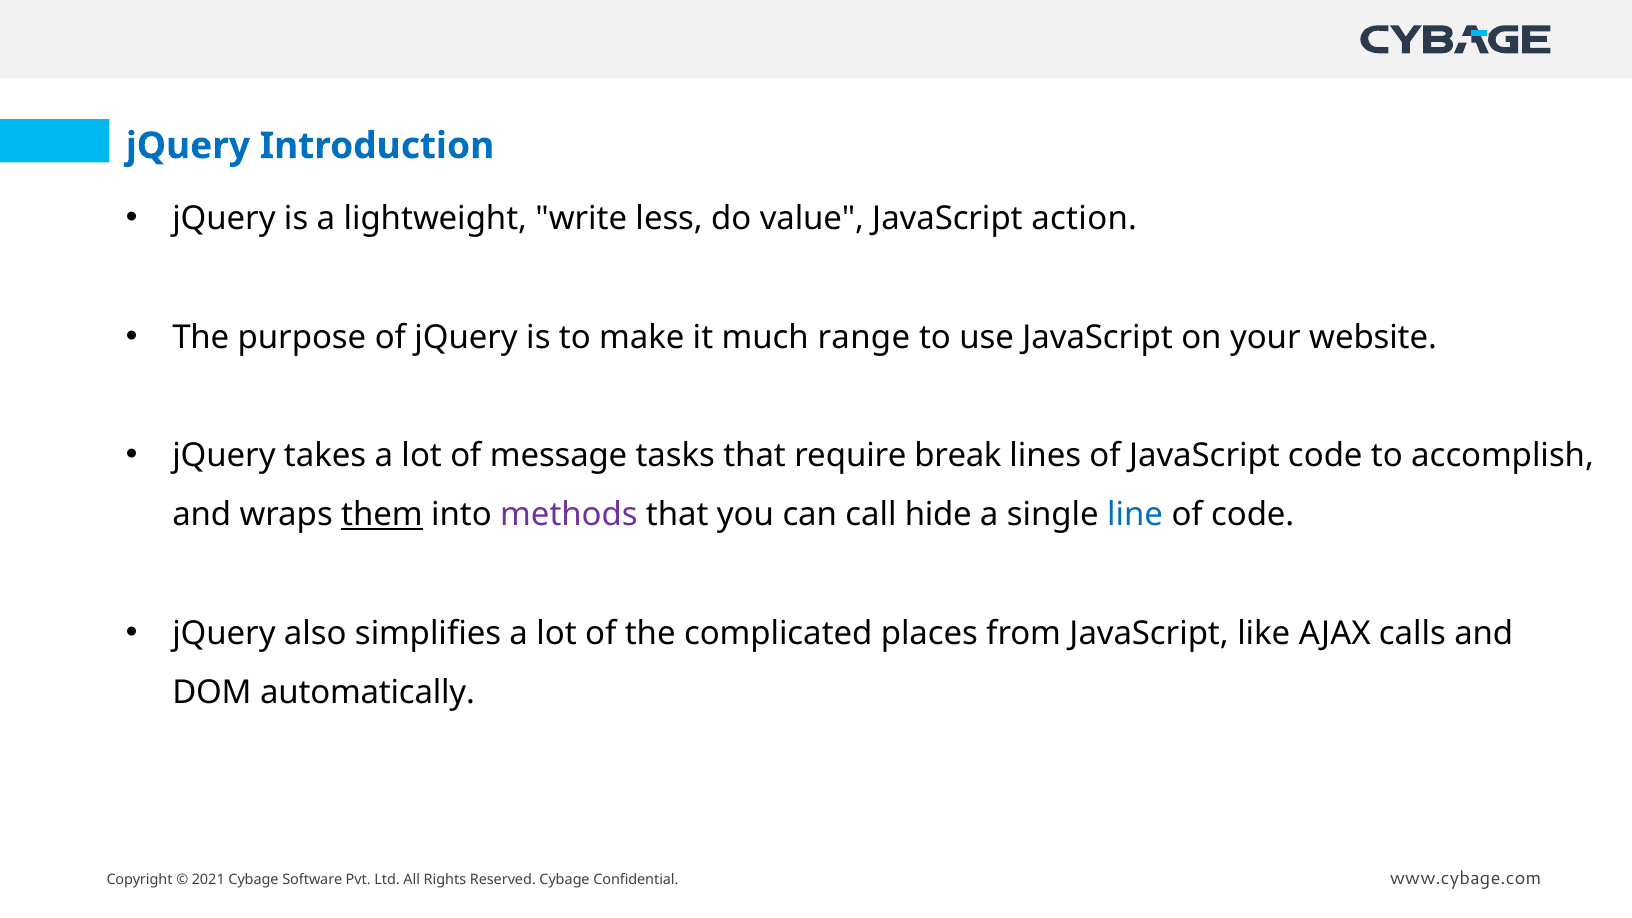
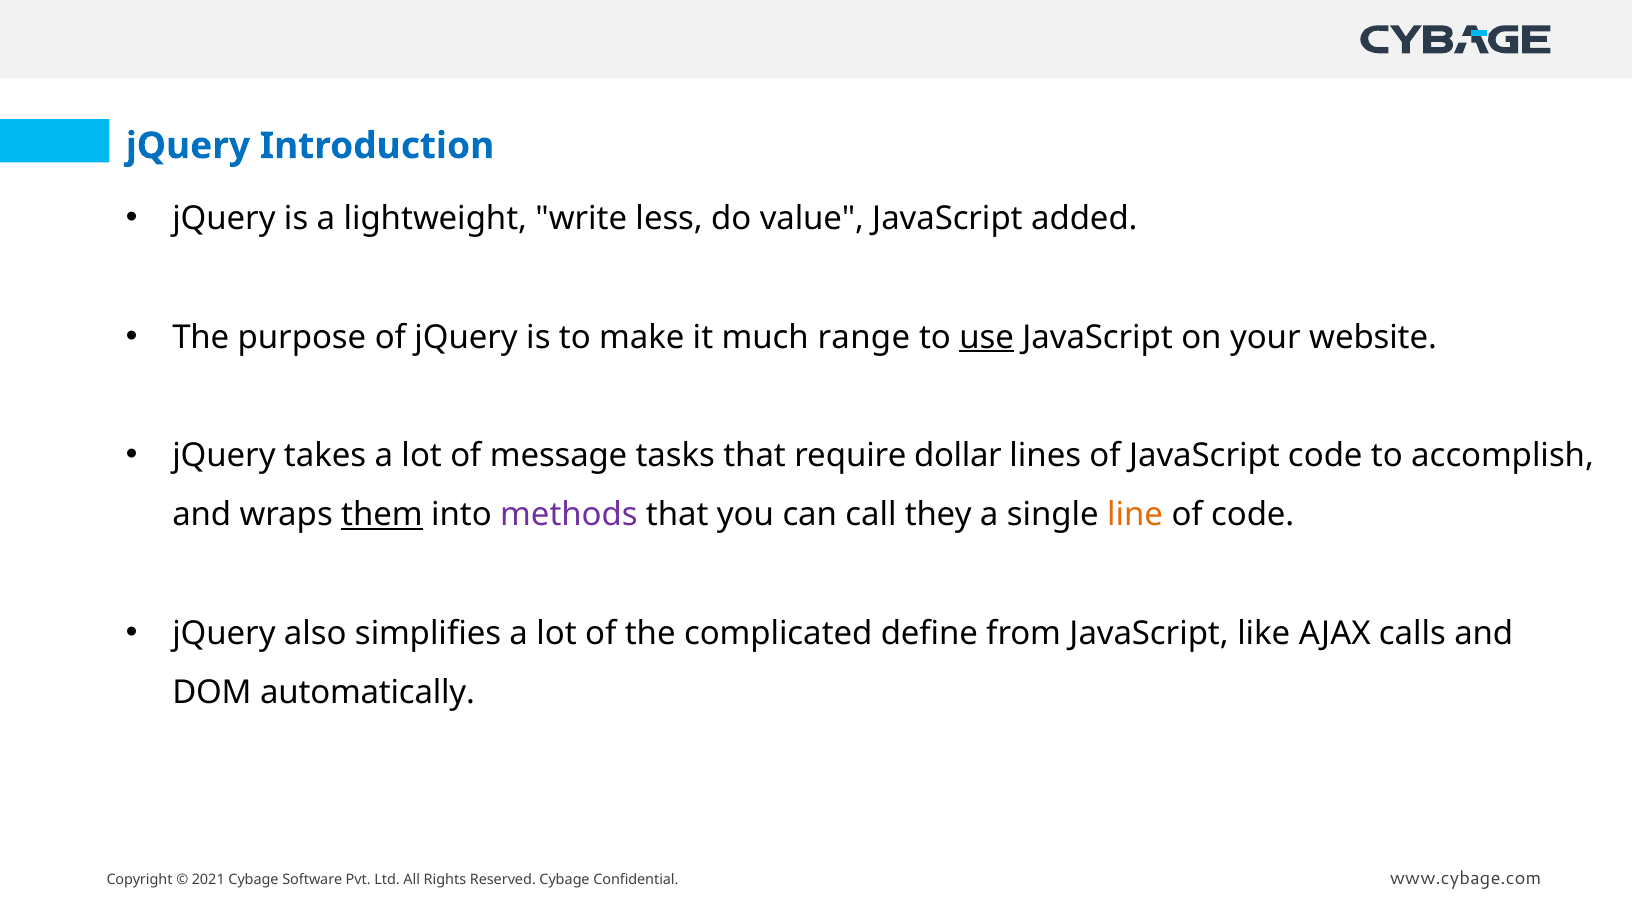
action: action -> added (1084, 219)
use underline: none -> present (987, 337)
break: break -> dollar (958, 456)
hide: hide -> they (938, 515)
line colour: blue -> orange (1135, 515)
places: places -> define (929, 634)
